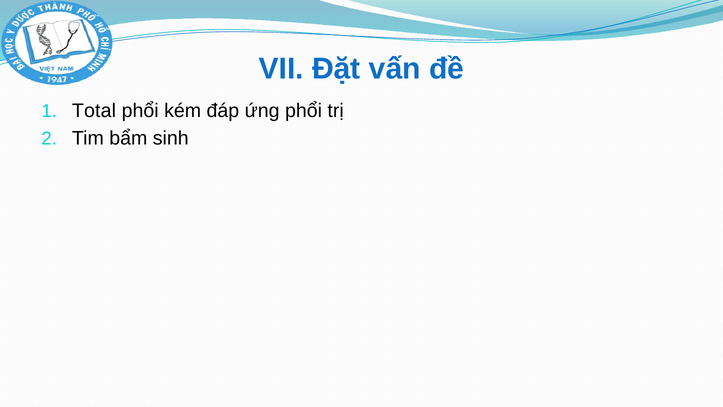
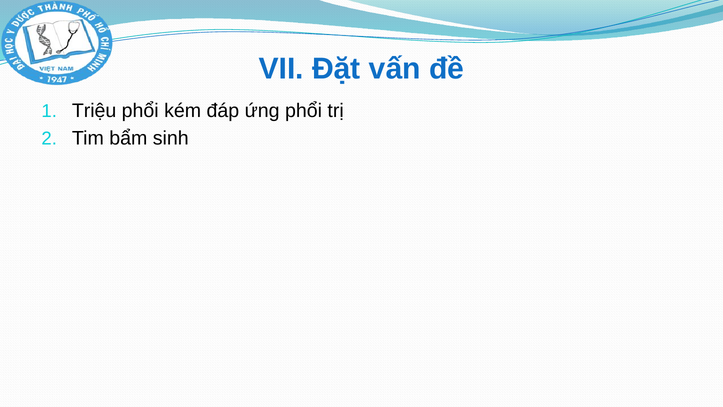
Total: Total -> Triệu (94, 111)
